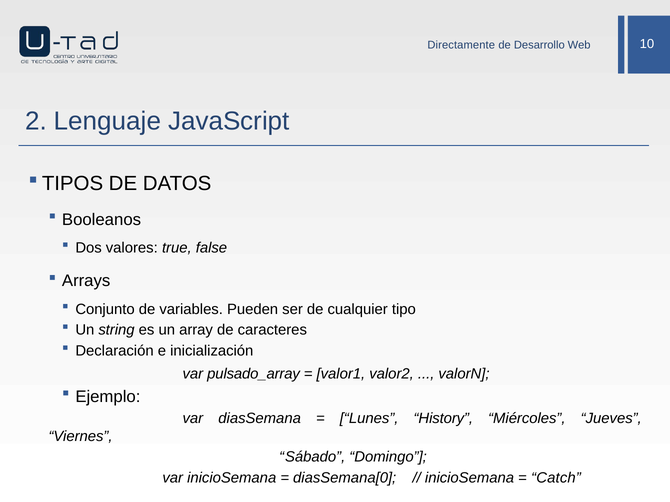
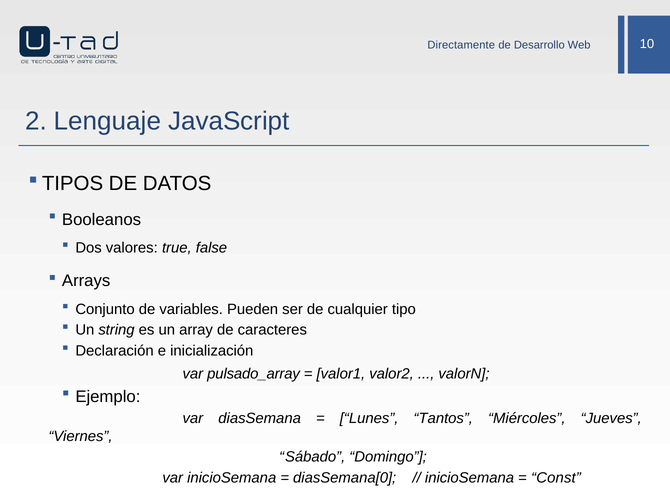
History: History -> Tantos (443, 419)
Catch: Catch -> Const (556, 478)
